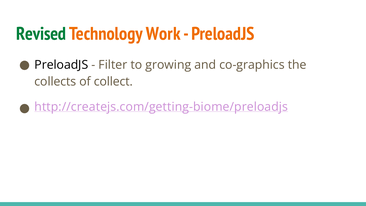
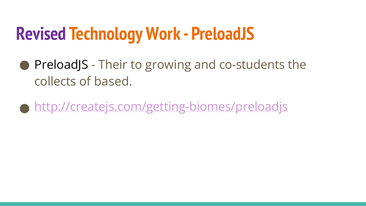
Revised colour: green -> purple (41, 34)
Filter: Filter -> Their (113, 65)
co-graphics: co-graphics -> co-students (252, 65)
collect: collect -> based (113, 82)
http://createjs.com/getting-biome/preloadjs: http://createjs.com/getting-biome/preloadjs -> http://createjs.com/getting-biomes/preloadjs (161, 107)
